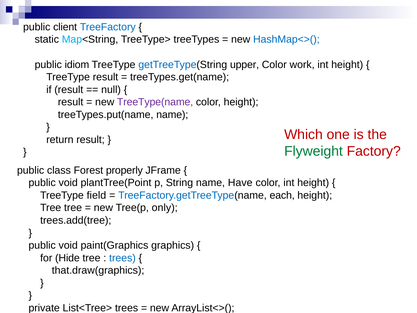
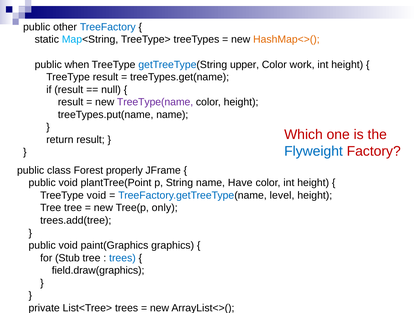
client: client -> other (65, 27)
HashMap<>( colour: blue -> orange (286, 39)
idiom: idiom -> when (77, 65)
Flyweight colour: green -> blue (314, 151)
TreeType field: field -> void (96, 195)
each: each -> level (282, 195)
Hide: Hide -> Stub (67, 258)
that.draw(graphics: that.draw(graphics -> field.draw(graphics (98, 270)
